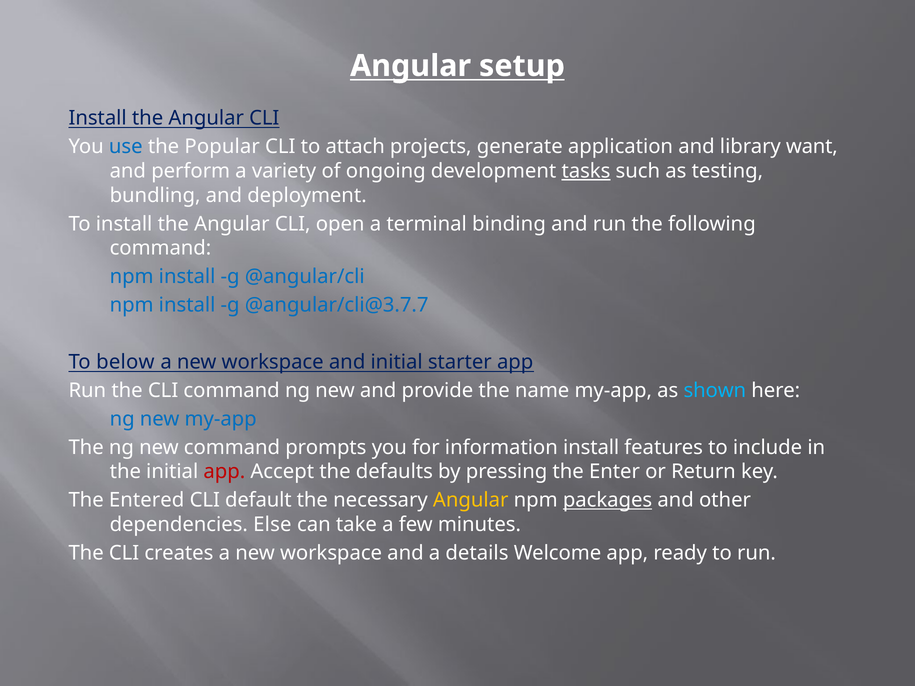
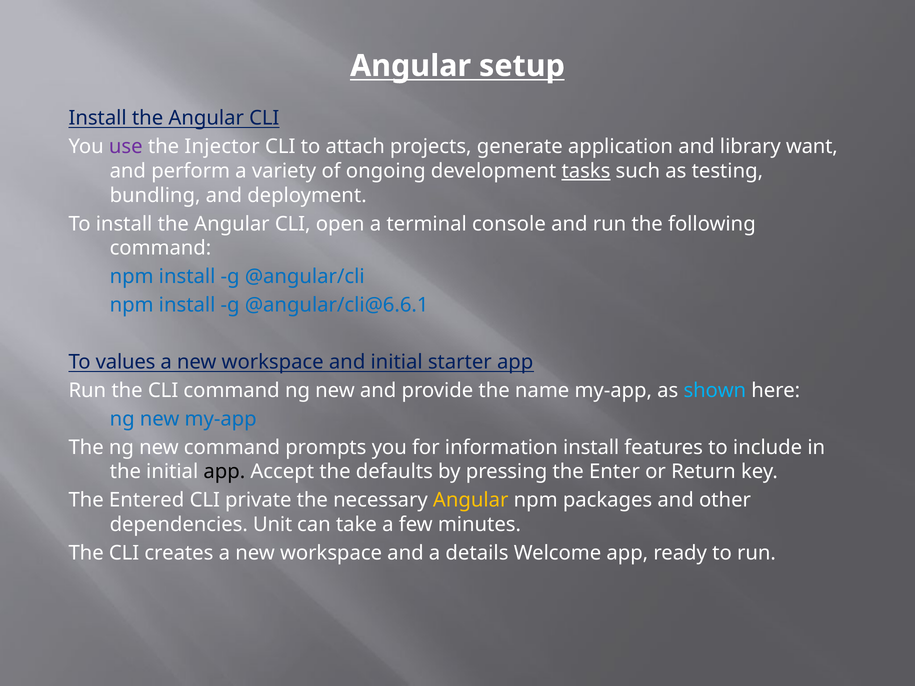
use colour: blue -> purple (126, 147)
Popular: Popular -> Injector (222, 147)
binding: binding -> console (509, 224)
@angular/cli@3.7.7: @angular/cli@3.7.7 -> @angular/cli@6.6.1 (337, 305)
below: below -> values (126, 362)
app colour: red -> black (224, 472)
default: default -> private (258, 500)
packages underline: present -> none (608, 500)
Else: Else -> Unit (273, 525)
